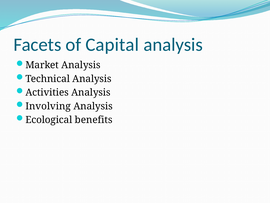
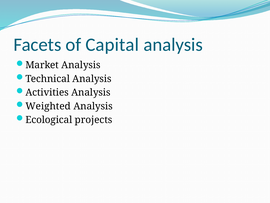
Involving: Involving -> Weighted (48, 106)
benefits: benefits -> projects (94, 120)
